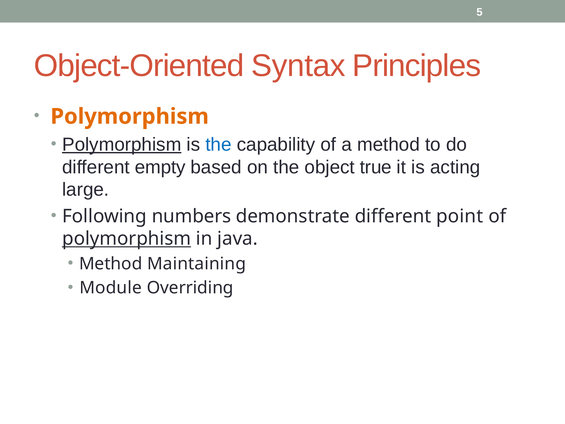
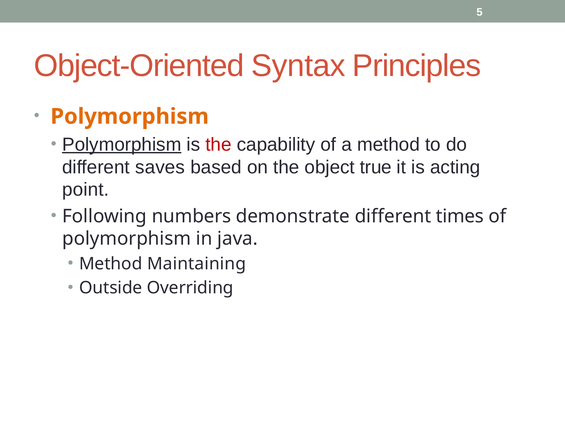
the colour: blue -> red (218, 144)
empty: empty -> saves (160, 167)
large: large -> point (86, 190)
point: point -> times (460, 216)
polymorphism underline: present -> none (127, 239)
Module: Module -> Outside (111, 288)
